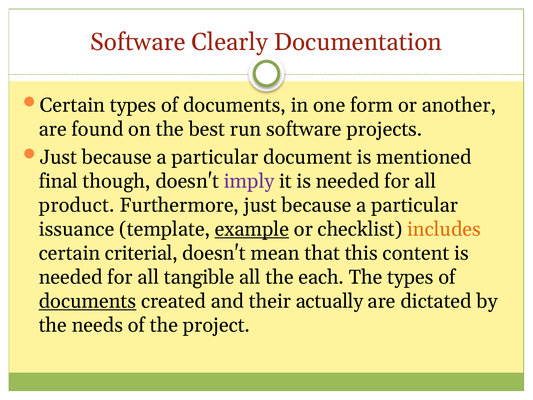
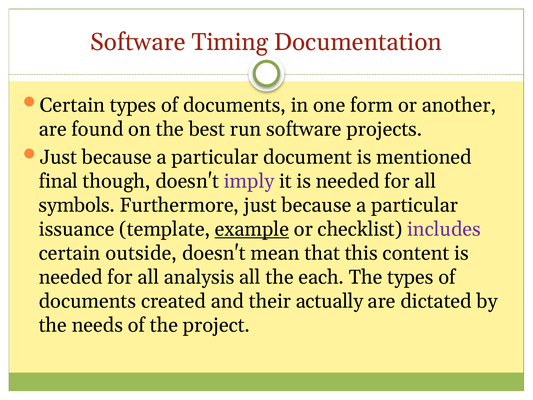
Clearly: Clearly -> Timing (230, 42)
product: product -> symbols (77, 205)
includes colour: orange -> purple (444, 229)
criterial: criterial -> outside (141, 253)
tangible: tangible -> analysis (199, 277)
documents underline: present -> none (88, 301)
